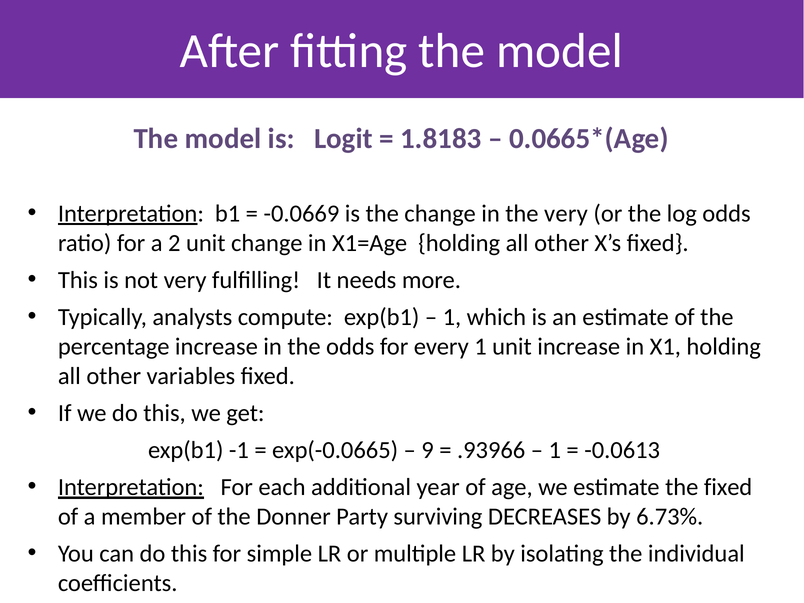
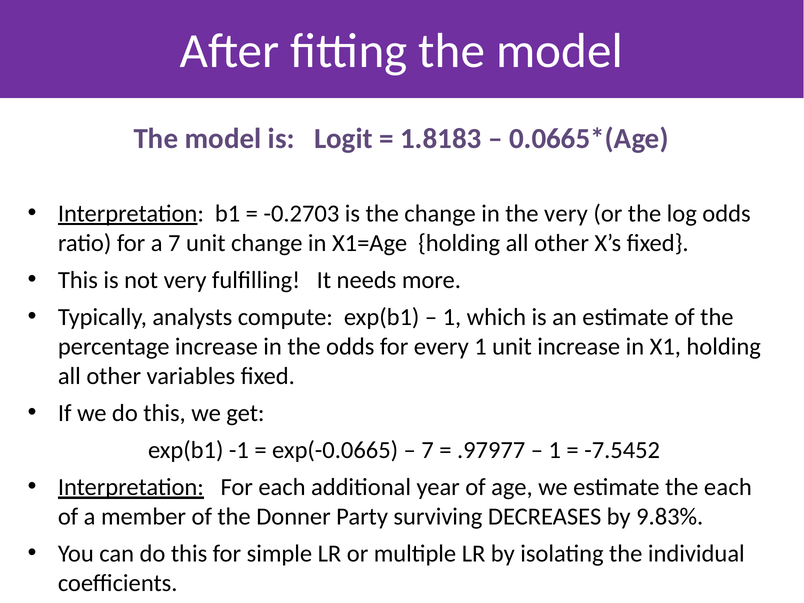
-0.0669: -0.0669 -> -0.2703 (301, 213)
a 2: 2 -> 7 (174, 243)
9: 9 -> 7 (428, 450)
.93966: .93966 -> .97977 (491, 450)
-0.0613: -0.0613 -> -7.5452 (622, 450)
the fixed: fixed -> each (728, 487)
6.73%: 6.73% -> 9.83% (670, 517)
